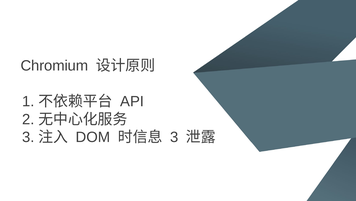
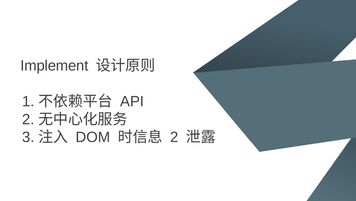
Chromium: Chromium -> Implement (54, 66)
3: 3 -> 2 (174, 137)
